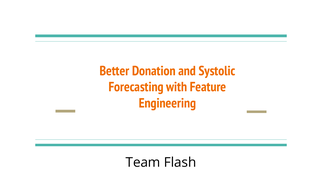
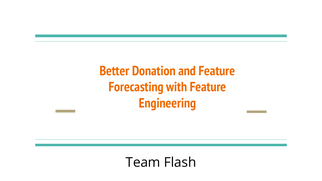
and Systolic: Systolic -> Feature (217, 71)
